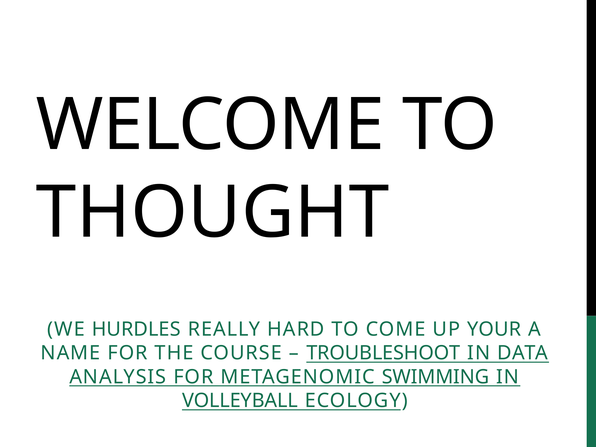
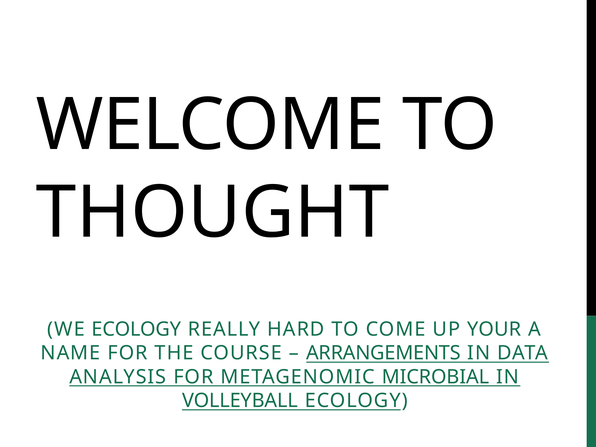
WE HURDLES: HURDLES -> ECOLOGY (136, 329)
TROUBLESHOOT: TROUBLESHOOT -> ARRANGEMENTS (383, 353)
SWIMMING: SWIMMING -> MICROBIAL (435, 377)
